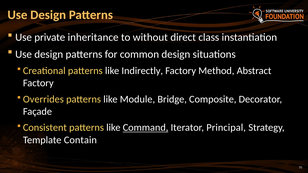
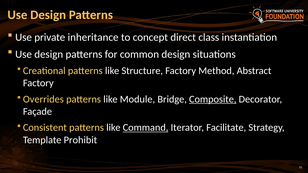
without: without -> concept (150, 37)
Indirectly: Indirectly -> Structure (142, 71)
Composite underline: none -> present (213, 99)
Principal: Principal -> Facilitate (226, 128)
Contain: Contain -> Prohibit (80, 140)
